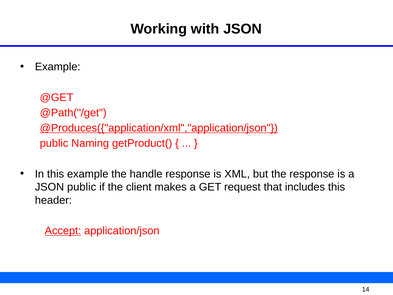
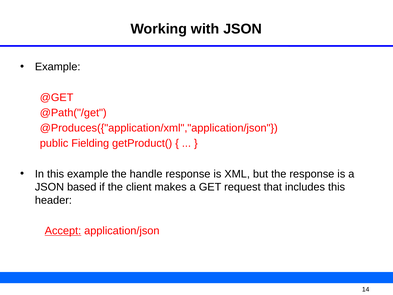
@Produces({"application/xml","application/json underline: present -> none (159, 128)
Naming: Naming -> Fielding (90, 143)
JSON public: public -> based (82, 187)
